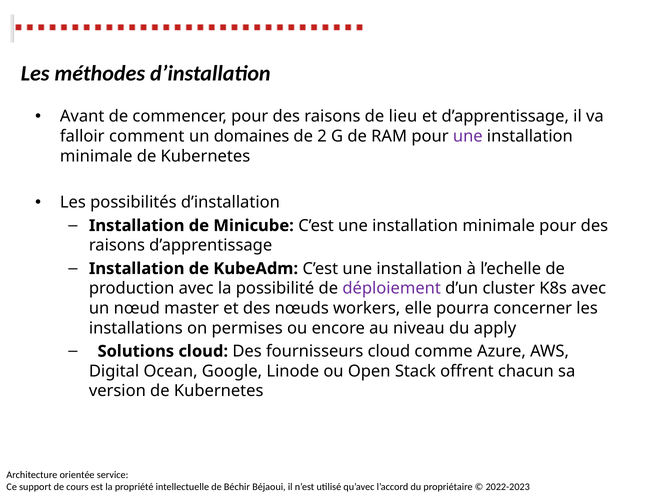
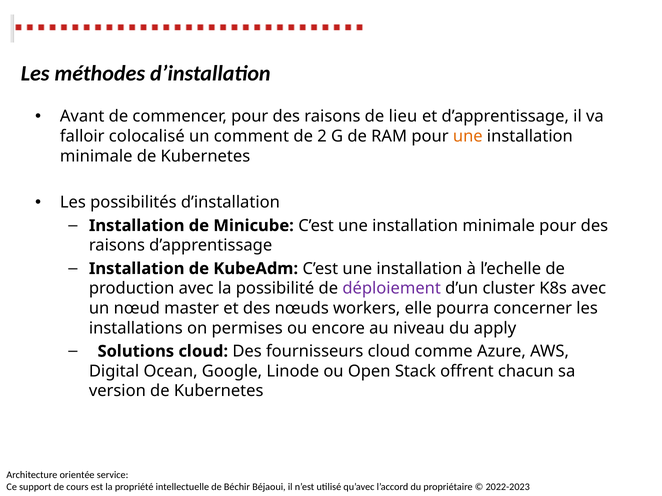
comment: comment -> colocalisé (147, 136)
domaines: domaines -> comment (251, 136)
une colour: purple -> orange (468, 136)
